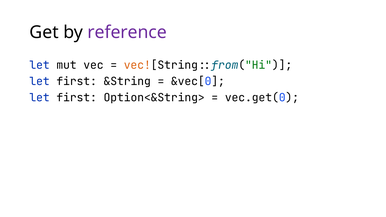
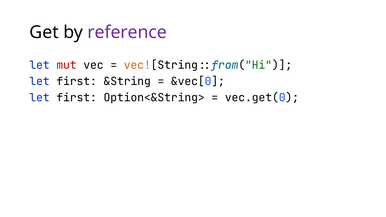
mut colour: black -> red (67, 65)
